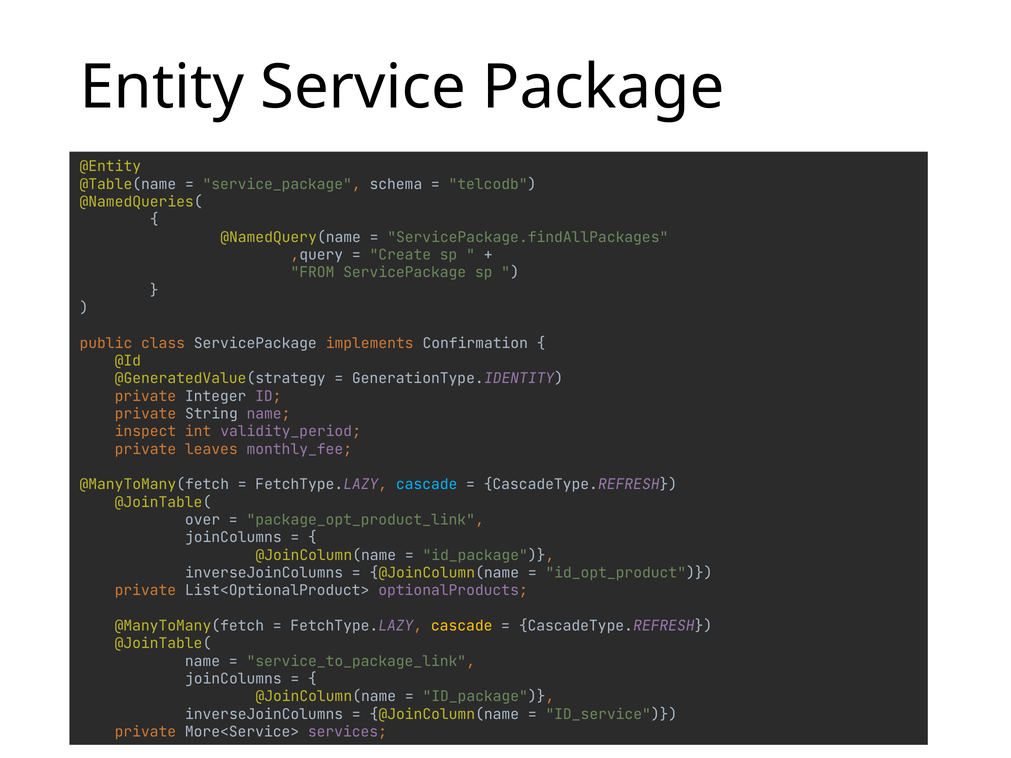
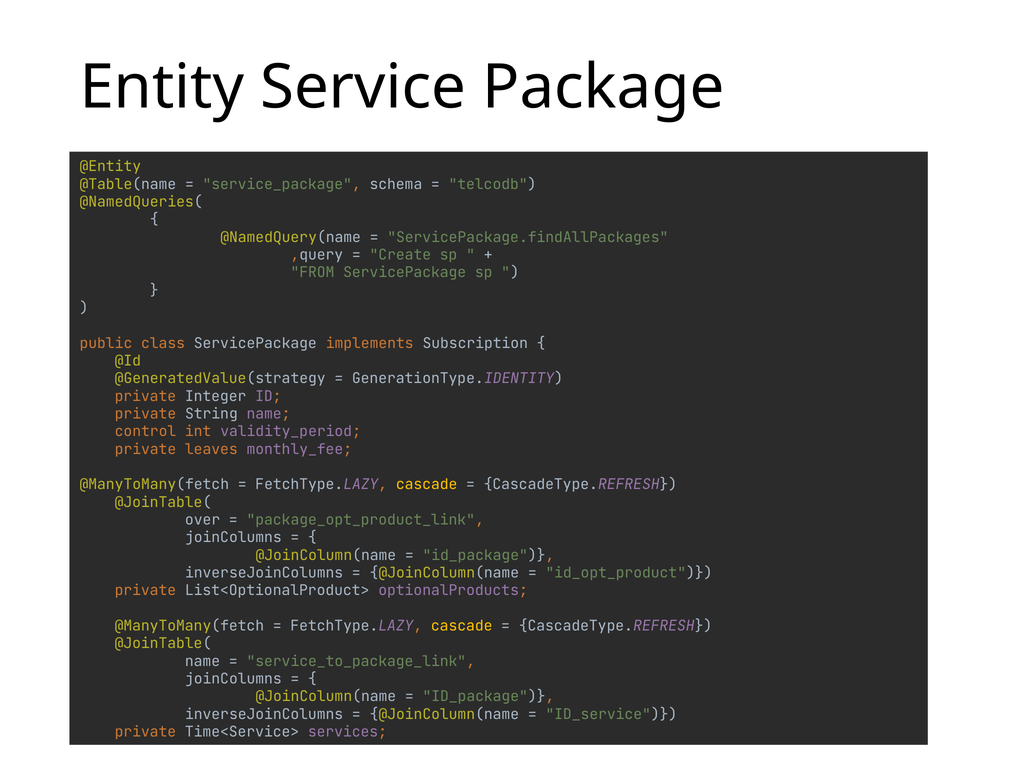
Confirmation: Confirmation -> Subscription (475, 343)
inspect: inspect -> control (145, 432)
cascade colour: light blue -> yellow (427, 485)
More<Service>: More<Service> -> Time<Service> (242, 732)
